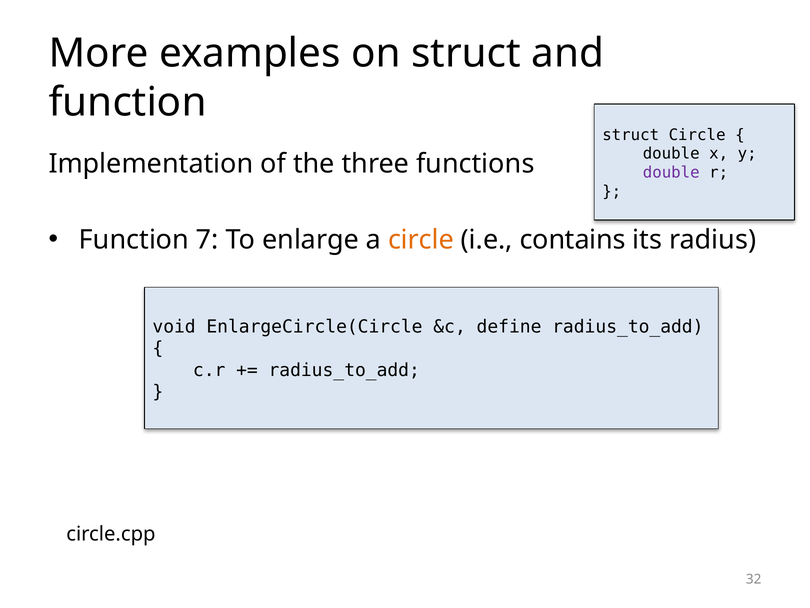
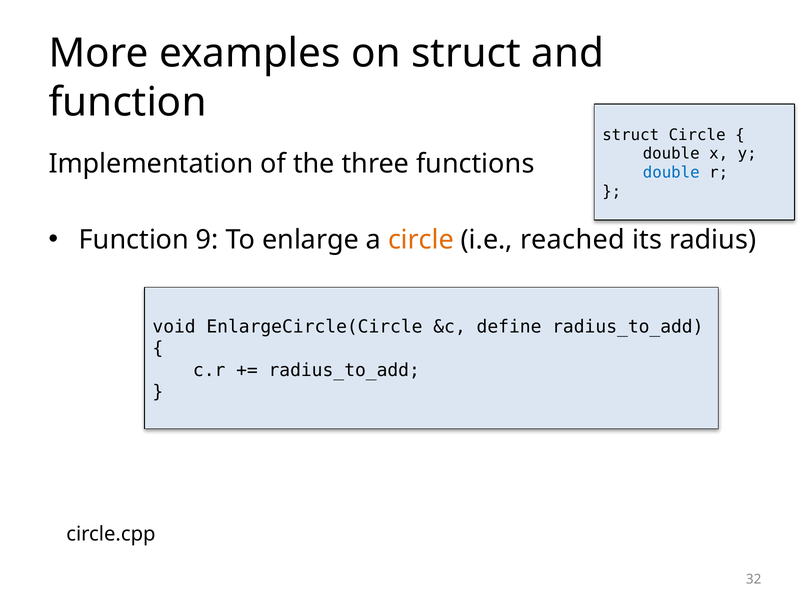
double colour: purple -> blue (671, 173)
7: 7 -> 9 (207, 239)
contains: contains -> reached (572, 239)
